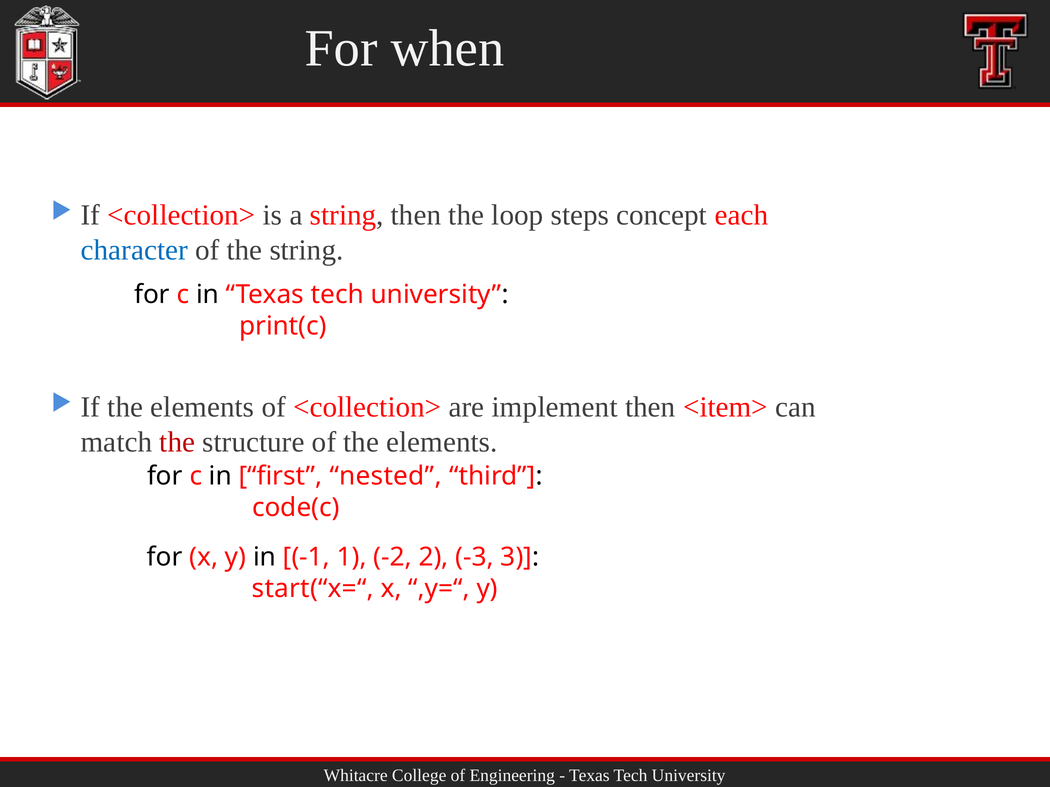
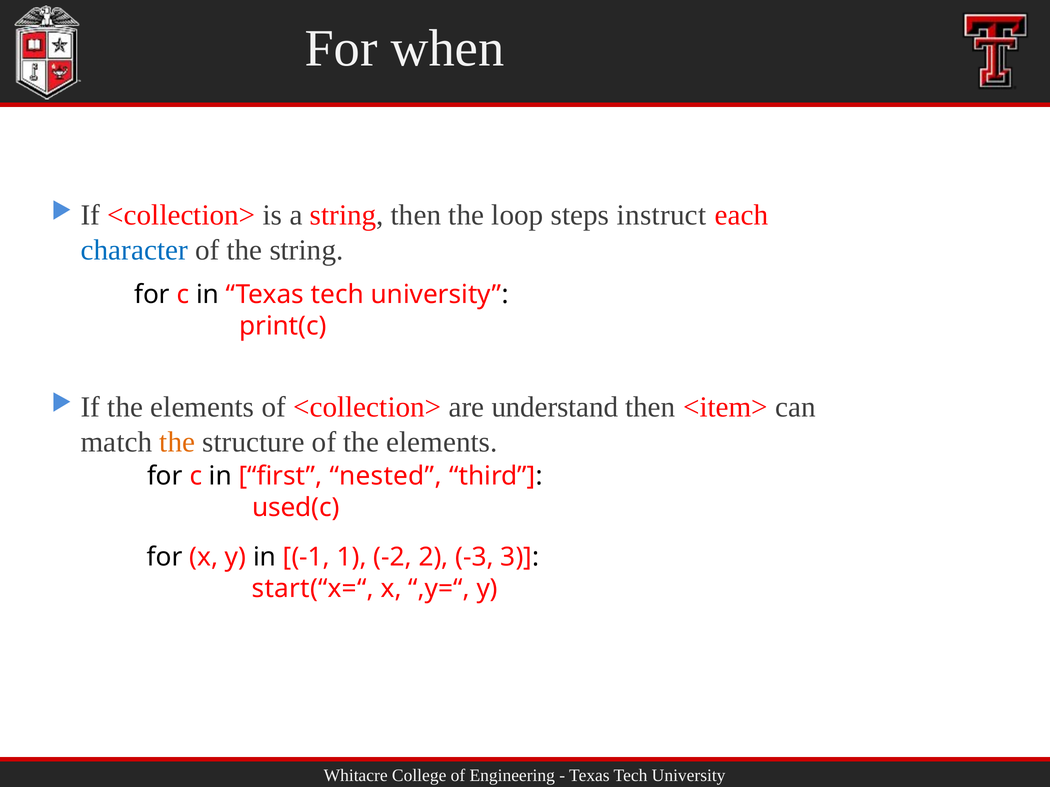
concept: concept -> instruct (662, 215)
implement: implement -> understand (555, 407)
the colour: red -> orange (177, 442)
code(c: code(c -> used(c (296, 508)
